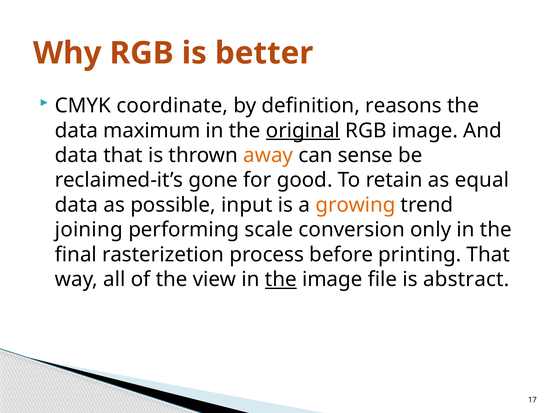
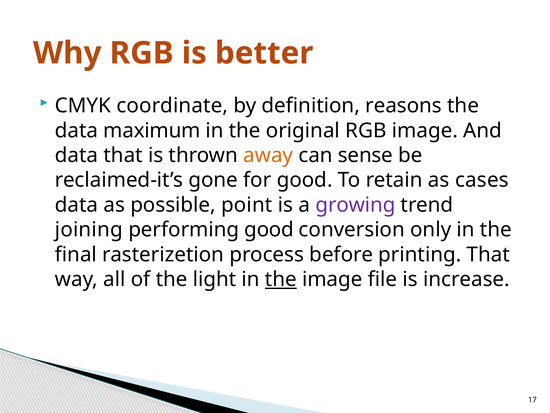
original underline: present -> none (303, 130)
equal: equal -> cases (482, 180)
input: input -> point (247, 205)
growing colour: orange -> purple (355, 205)
performing scale: scale -> good (269, 229)
view: view -> light (215, 279)
abstract: abstract -> increase (466, 279)
